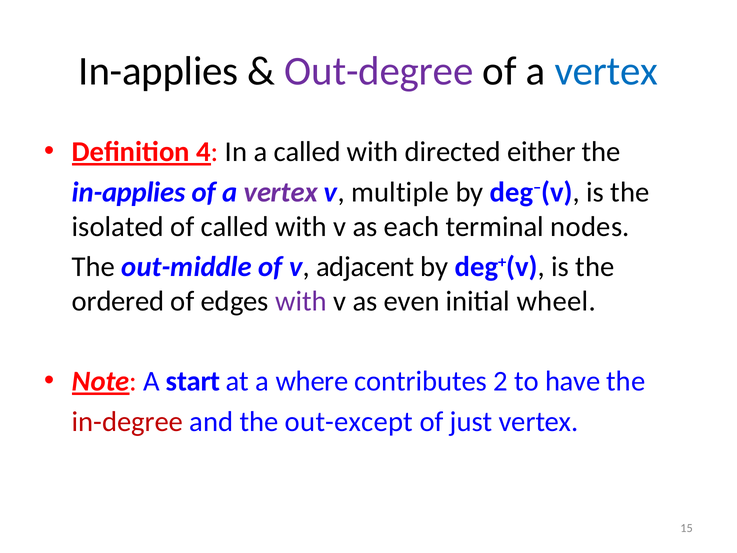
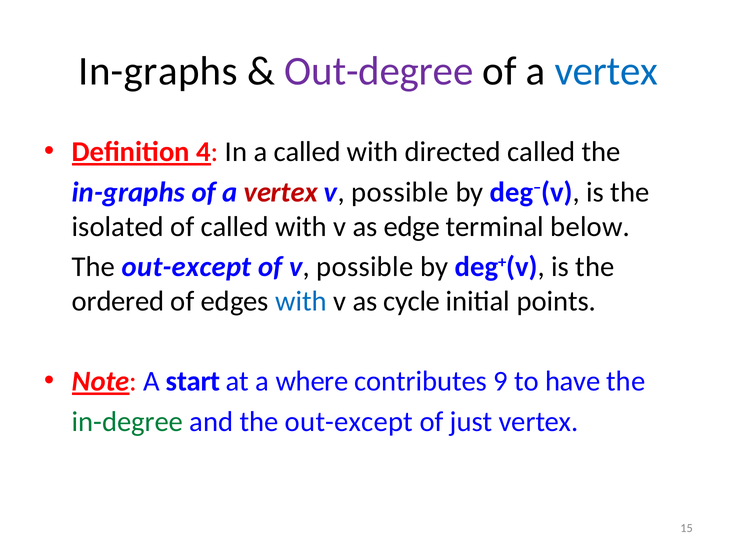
In-applies: In-applies -> In-graphs (158, 71)
directed either: either -> called (541, 152)
in-applies: in-applies -> in-graphs (128, 192)
vertex colour: purple -> red (281, 192)
multiple: multiple -> possible (400, 192)
each: each -> edge (412, 226)
nodes: nodes -> below (590, 226)
out-middle: out-middle -> out-except (187, 267)
of v adjacent: adjacent -> possible (365, 267)
with colour: purple -> blue (301, 301)
even: even -> cycle (412, 301)
wheel: wheel -> points (556, 301)
2: 2 -> 9 (501, 381)
in-degree colour: red -> green (127, 421)
